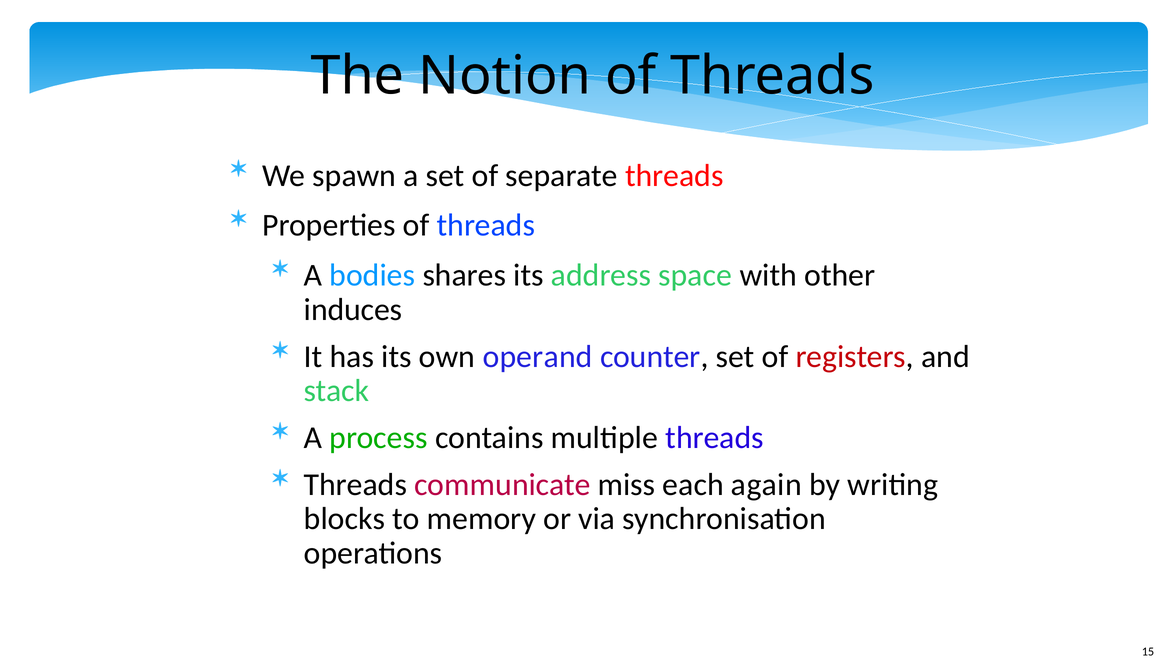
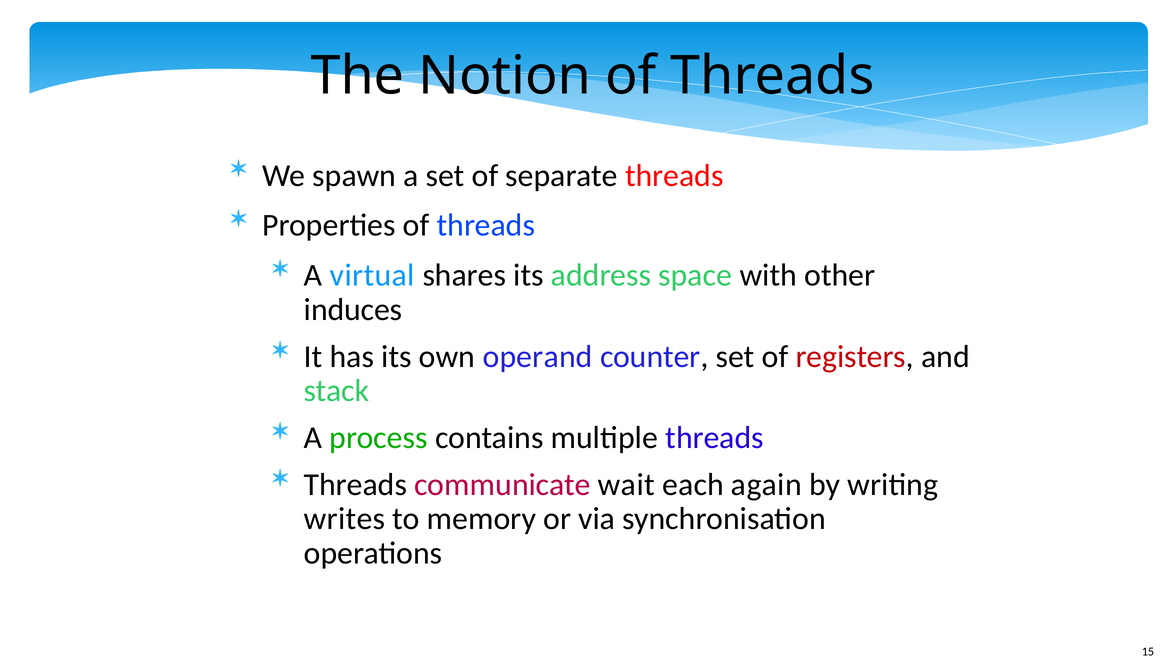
bodies: bodies -> virtual (372, 276)
miss: miss -> wait (626, 485)
blocks: blocks -> writes (344, 519)
